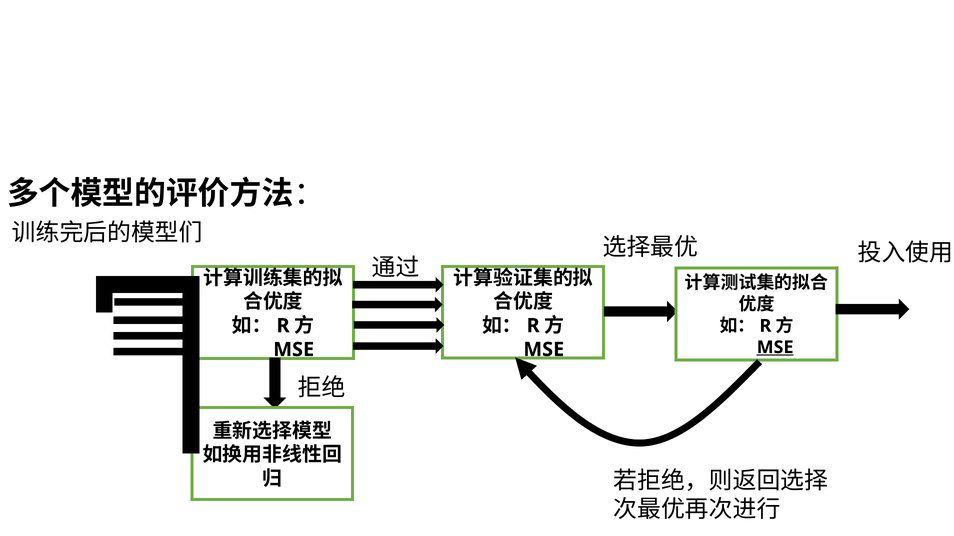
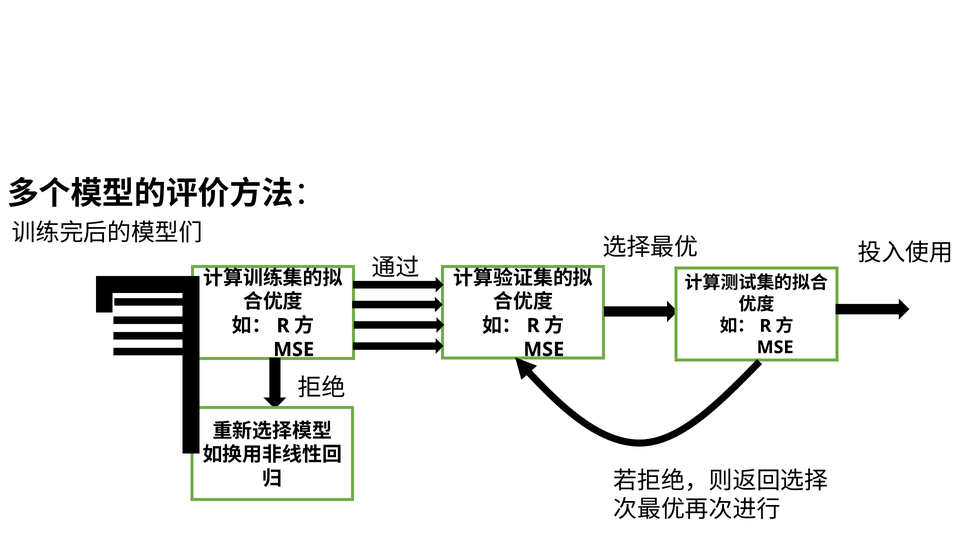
MSE underline: present -> none (775, 348)
